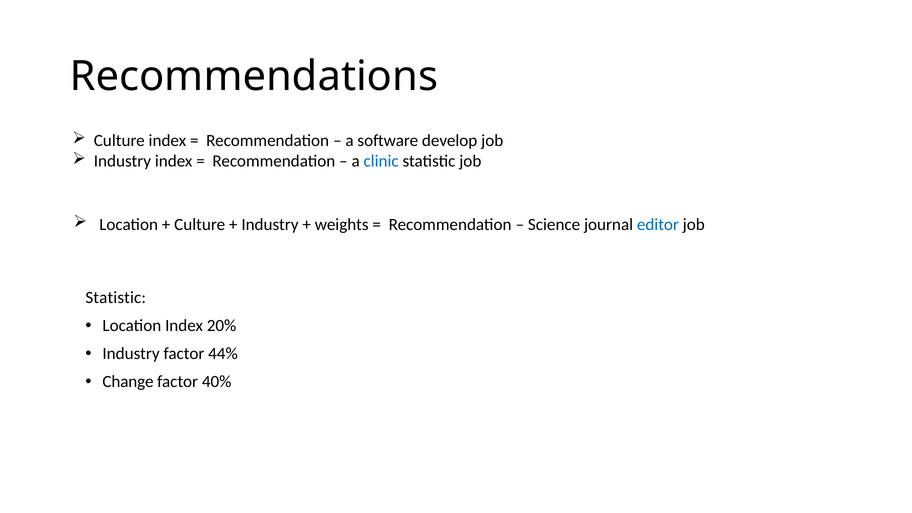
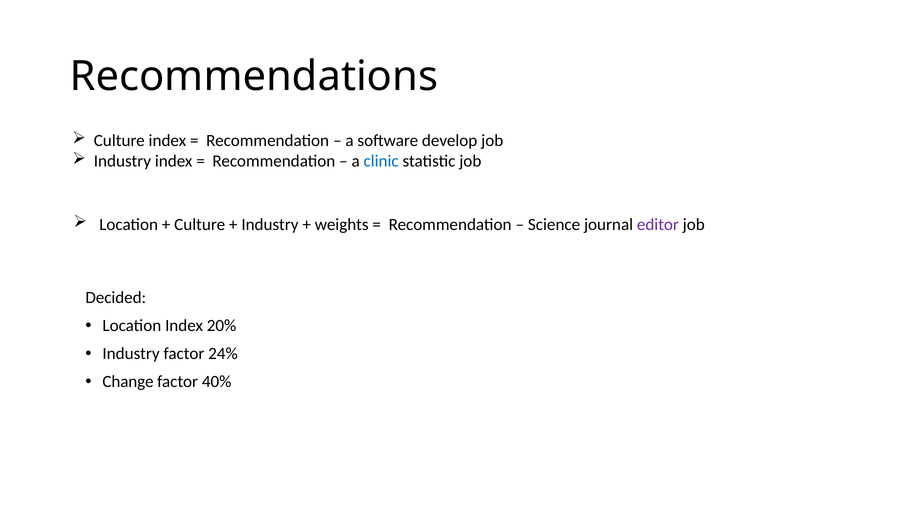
editor colour: blue -> purple (658, 224)
Statistic: Statistic -> Decided (116, 298)
44%: 44% -> 24% (223, 354)
